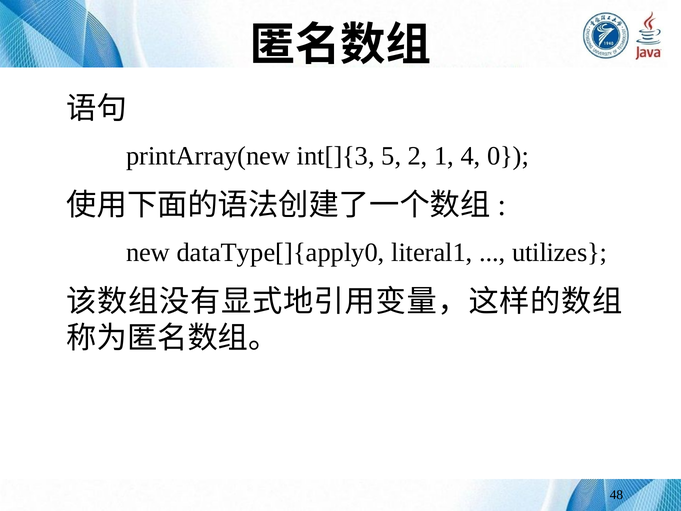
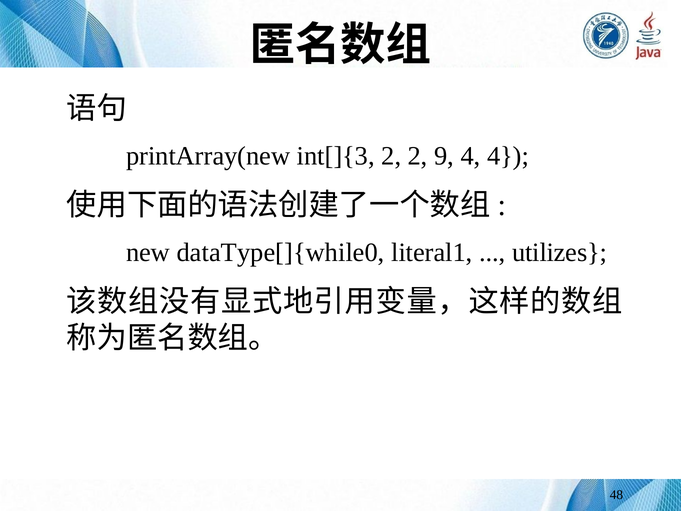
int[]{3 5: 5 -> 2 (391, 156)
1: 1 -> 9 (444, 156)
4 0: 0 -> 4 (508, 156)
dataType[]{apply0: dataType[]{apply0 -> dataType[]{while0 (281, 252)
